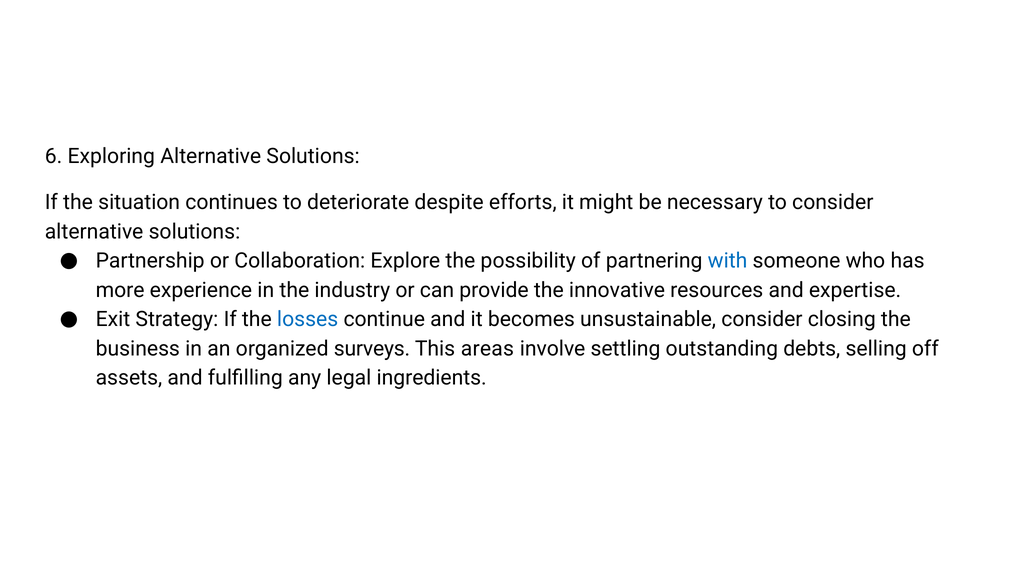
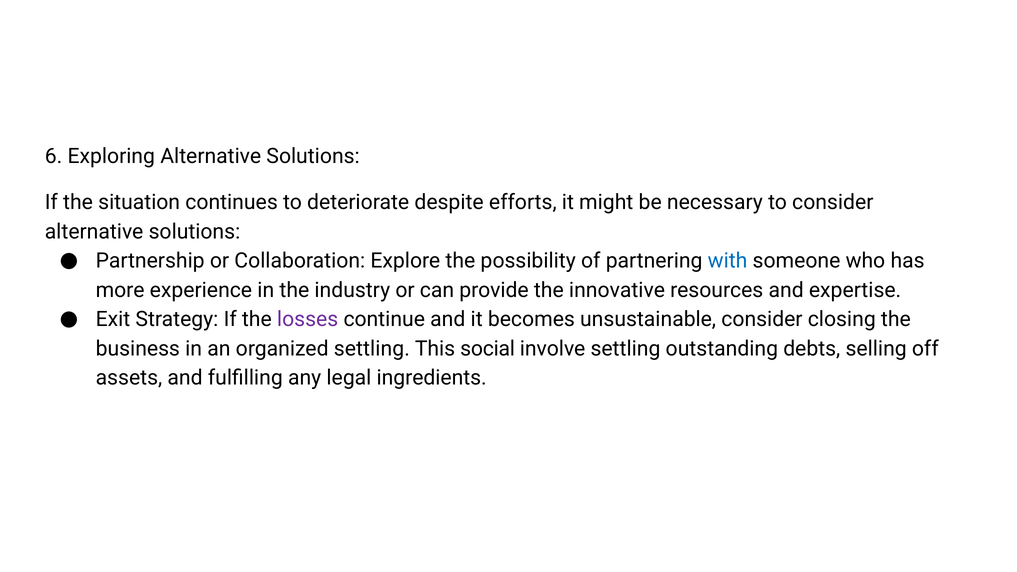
losses colour: blue -> purple (308, 319)
organized surveys: surveys -> settling (372, 349)
areas: areas -> social (488, 349)
